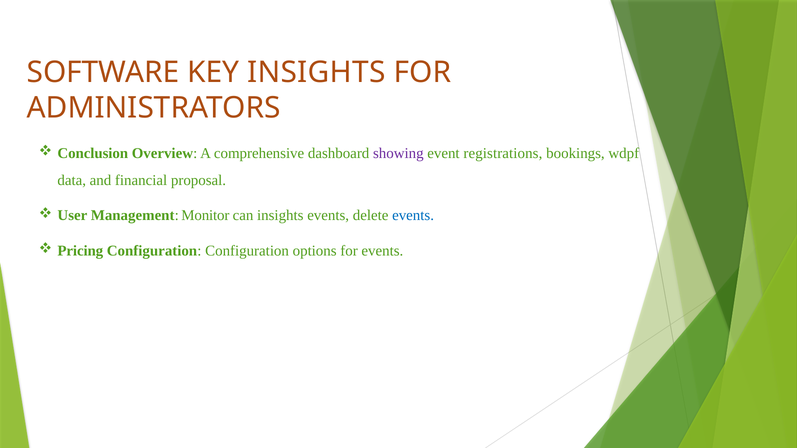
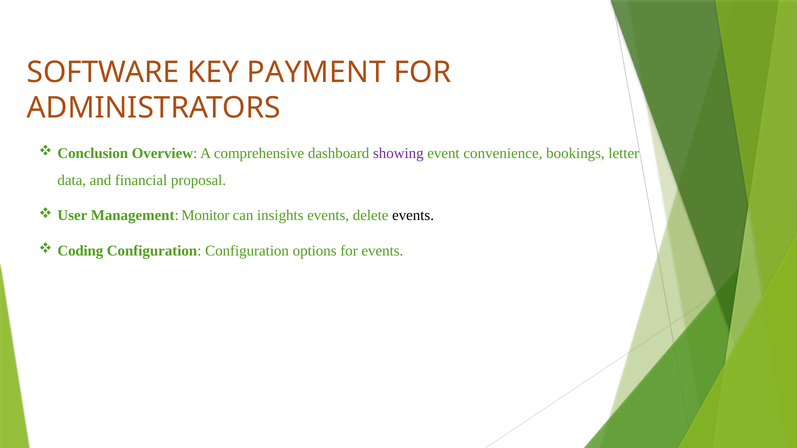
KEY INSIGHTS: INSIGHTS -> PAYMENT (316, 72)
registrations: registrations -> convenience (503, 154)
wdpf: wdpf -> letter (624, 154)
events colour: blue -> black (413, 216)
Pricing: Pricing -> Coding (80, 251)
